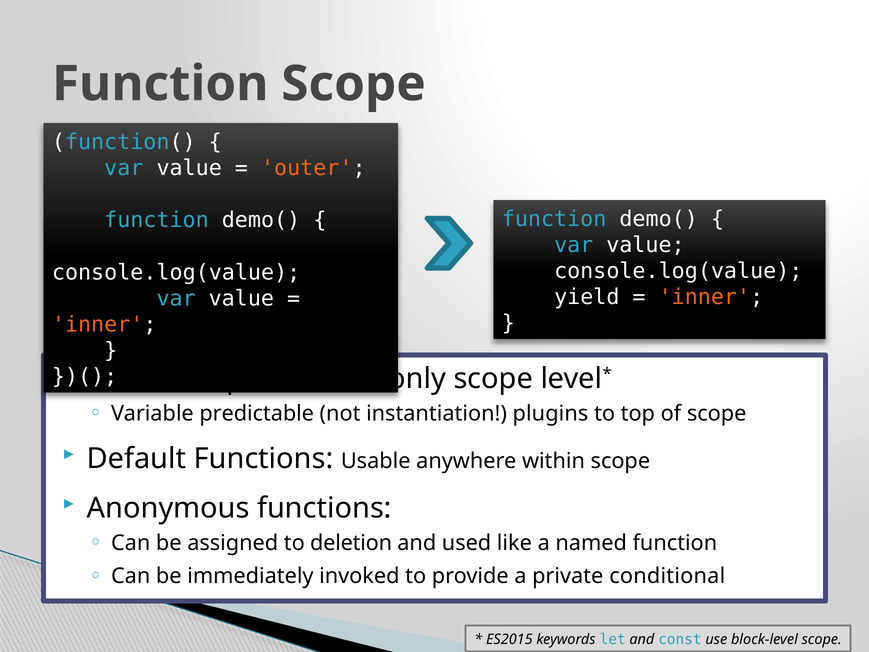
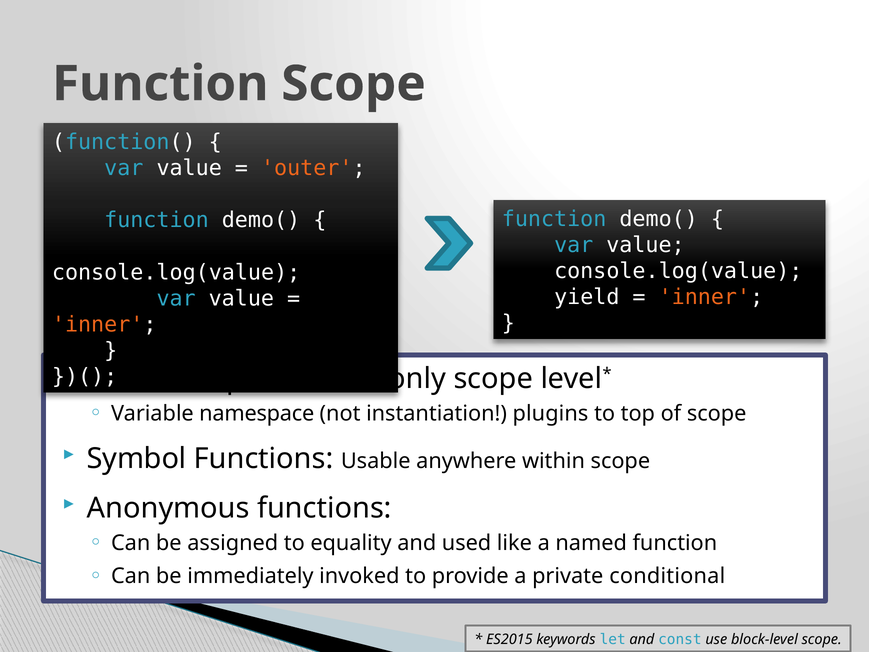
predictable: predictable -> namespace (257, 413)
Default: Default -> Symbol (137, 459)
deletion: deletion -> equality (351, 543)
